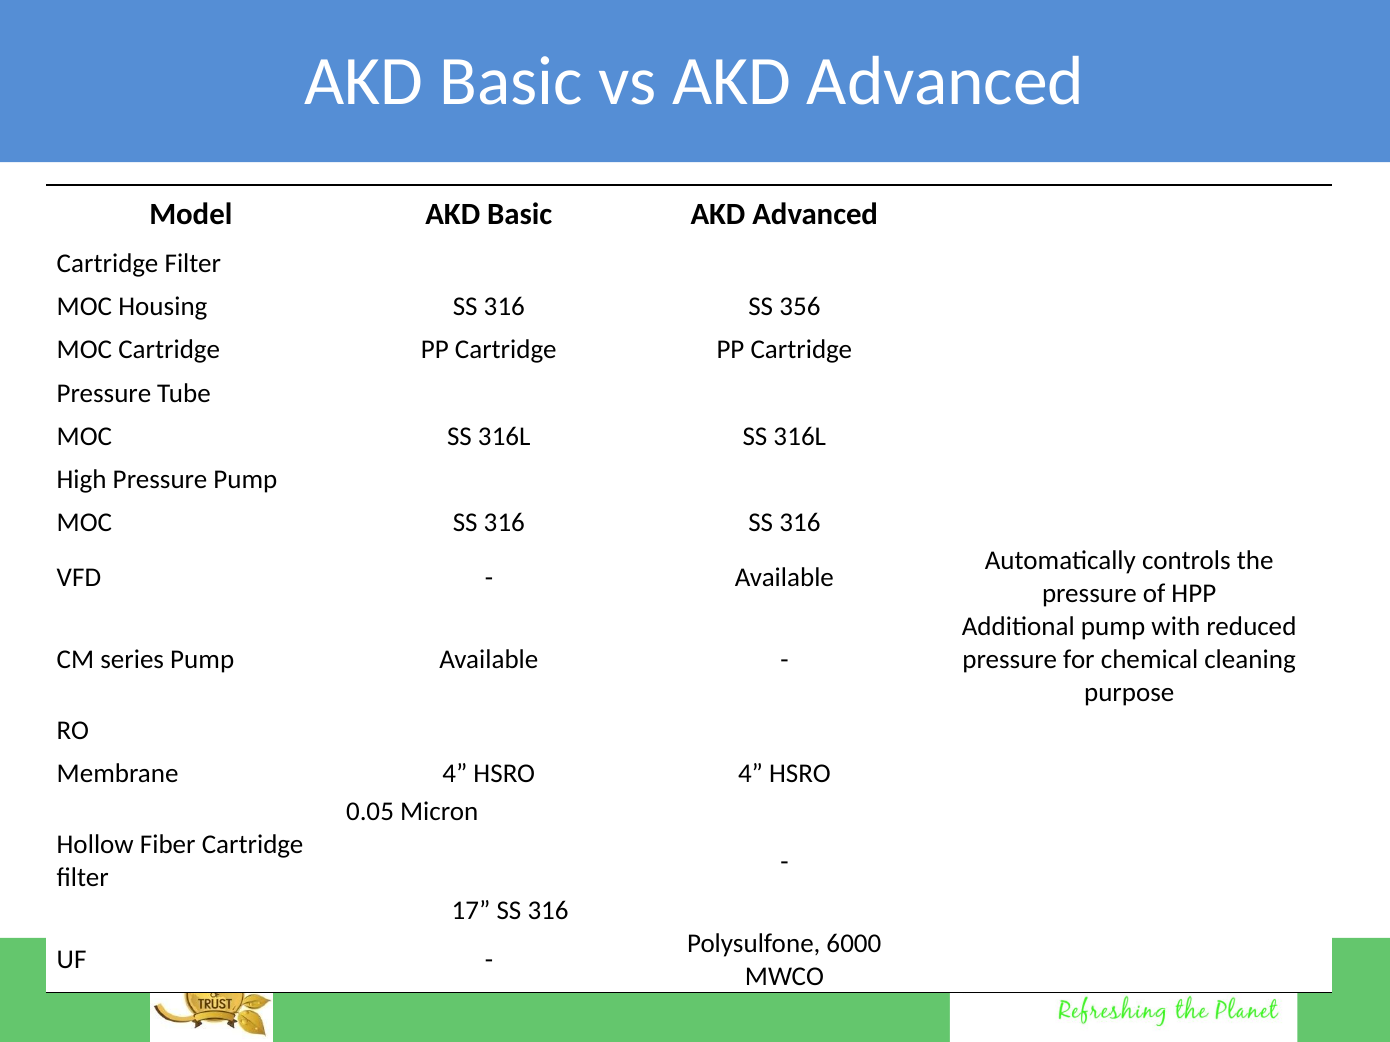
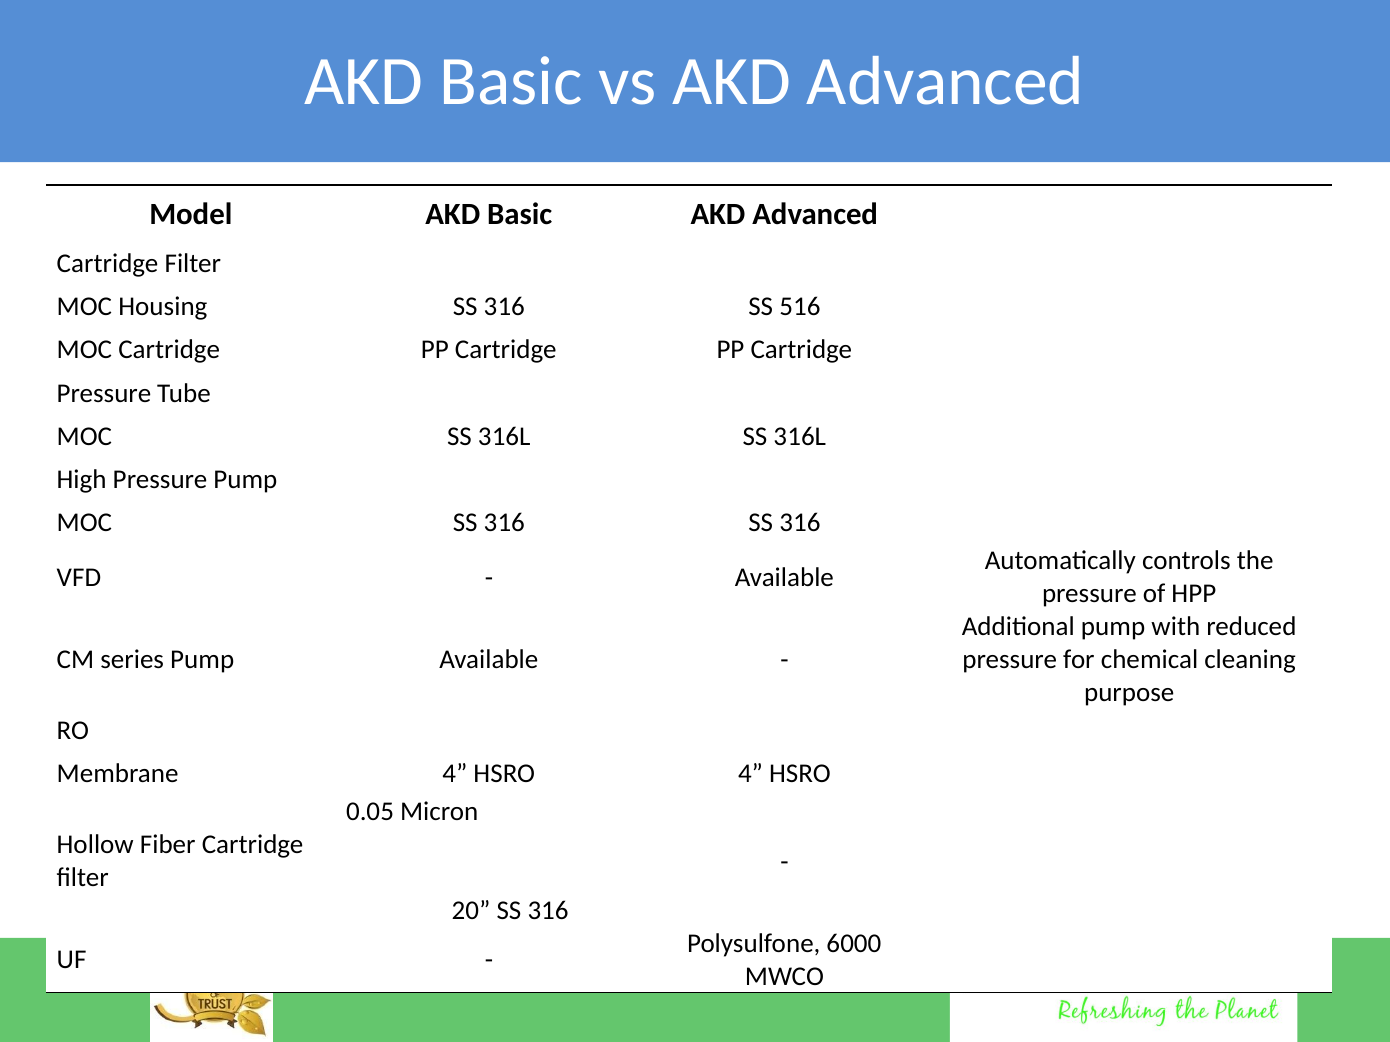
356: 356 -> 516 (800, 307)
17: 17 -> 20 (471, 911)
